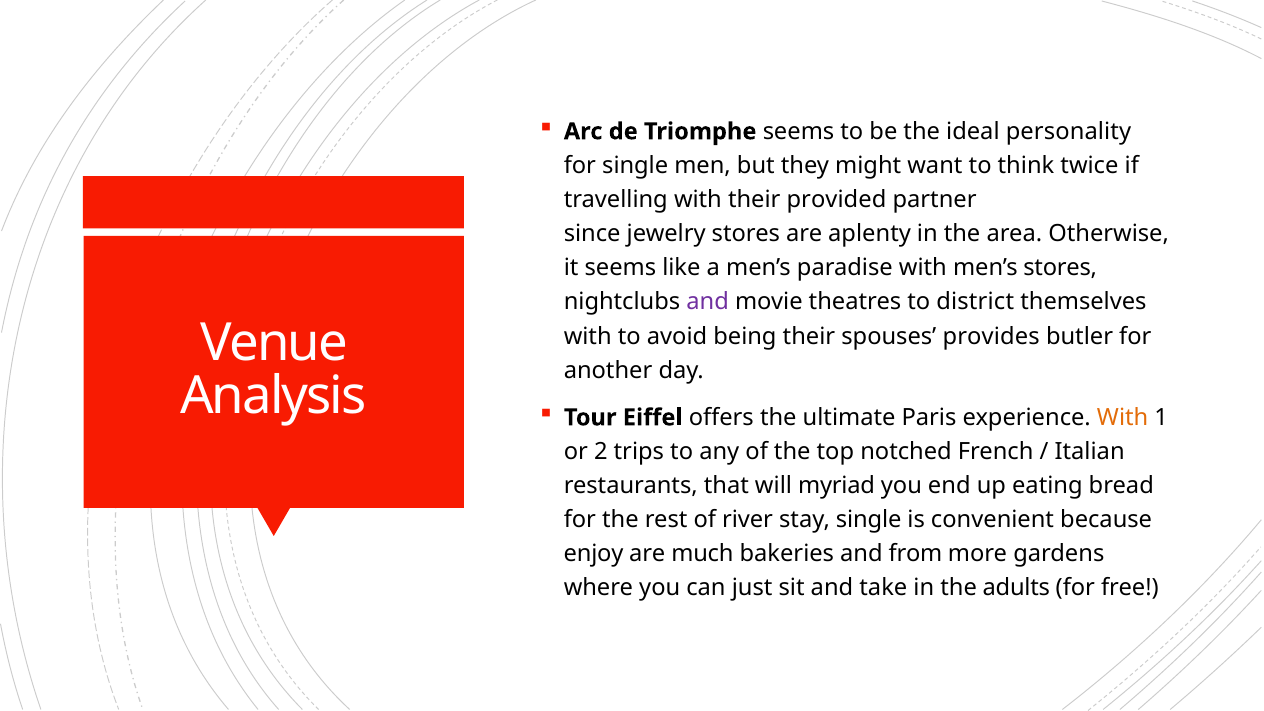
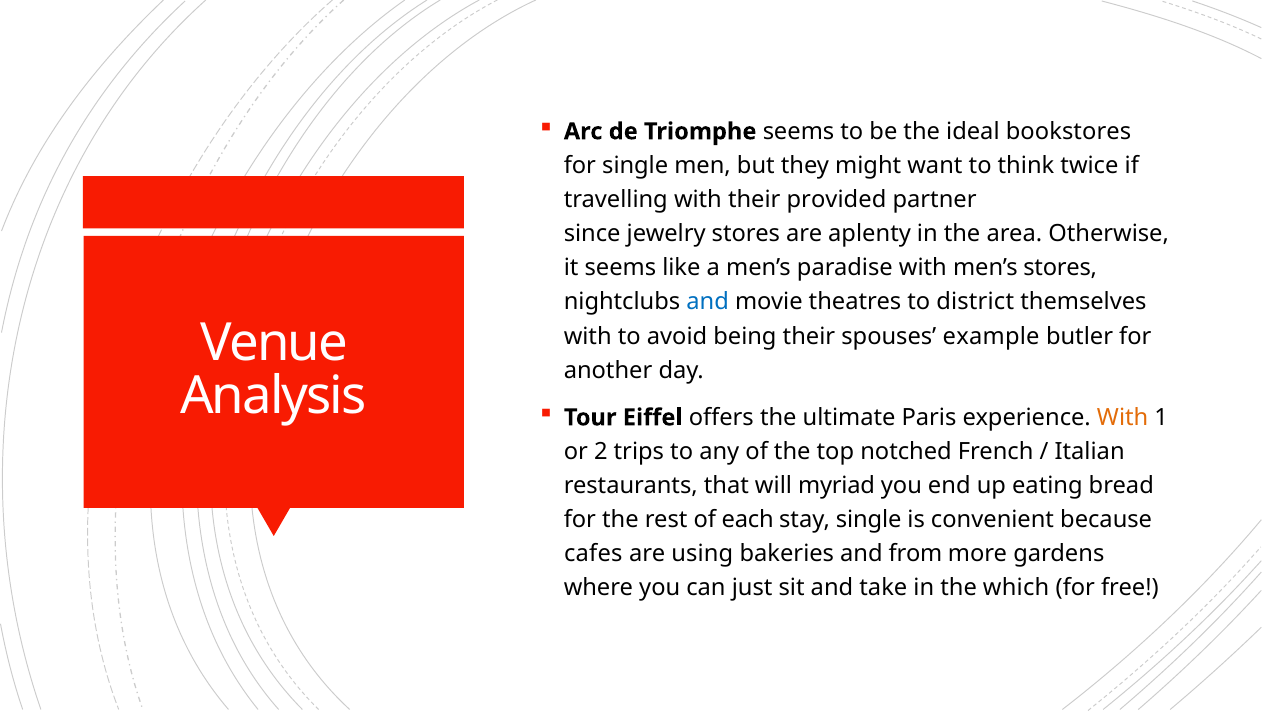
personality: personality -> bookstores (1068, 132)
and colour: purple -> blue (708, 302)
provides: provides -> example (991, 336)
river: river -> each (748, 520)
enjoy: enjoy -> cafes (593, 554)
much: much -> using (702, 554)
adults: adults -> which (1016, 588)
